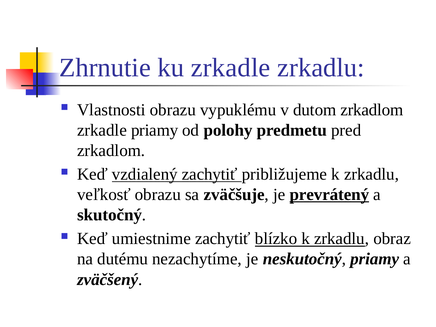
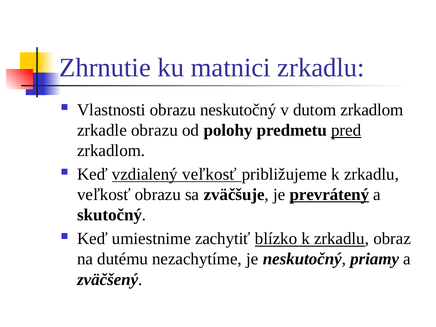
ku zrkadle: zrkadle -> matnici (231, 68)
obrazu vypuklému: vypuklému -> neskutočný (238, 110)
zrkadle priamy: priamy -> obrazu (154, 130)
pred underline: none -> present (346, 130)
vzdialený zachytiť: zachytiť -> veľkosť (210, 174)
